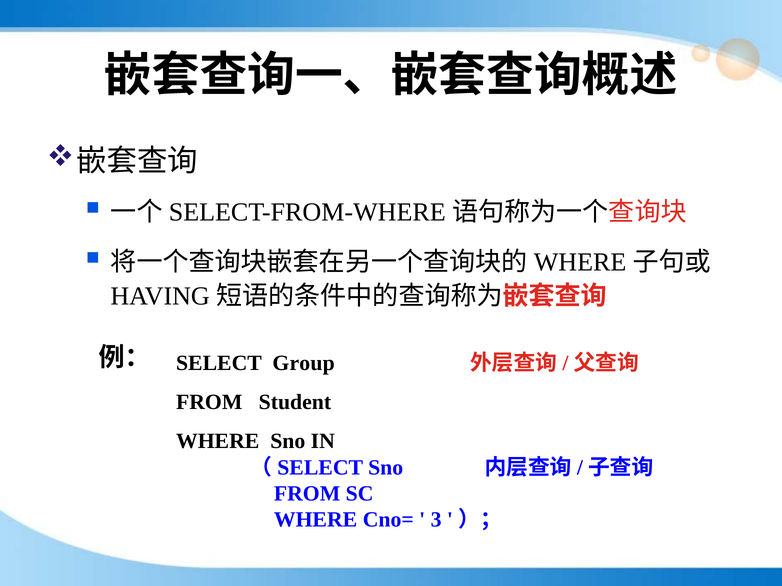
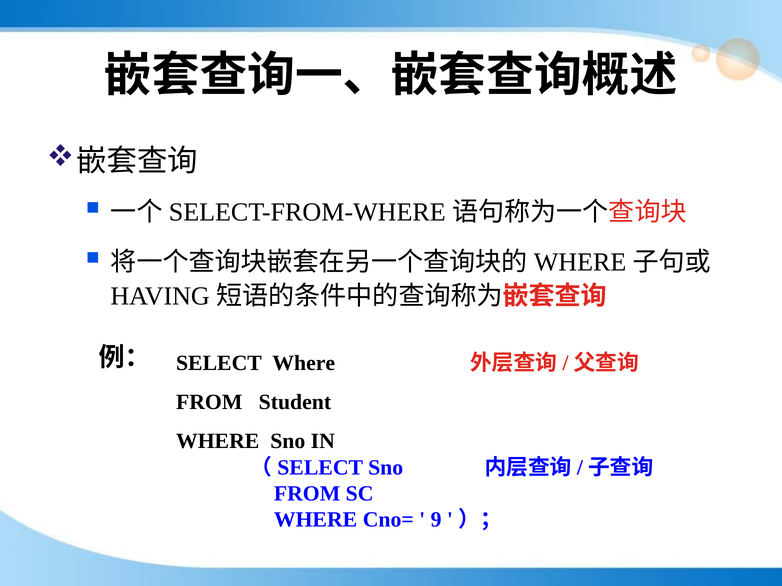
SELECT Group: Group -> Where (304, 364)
3: 3 -> 9 (436, 520)
